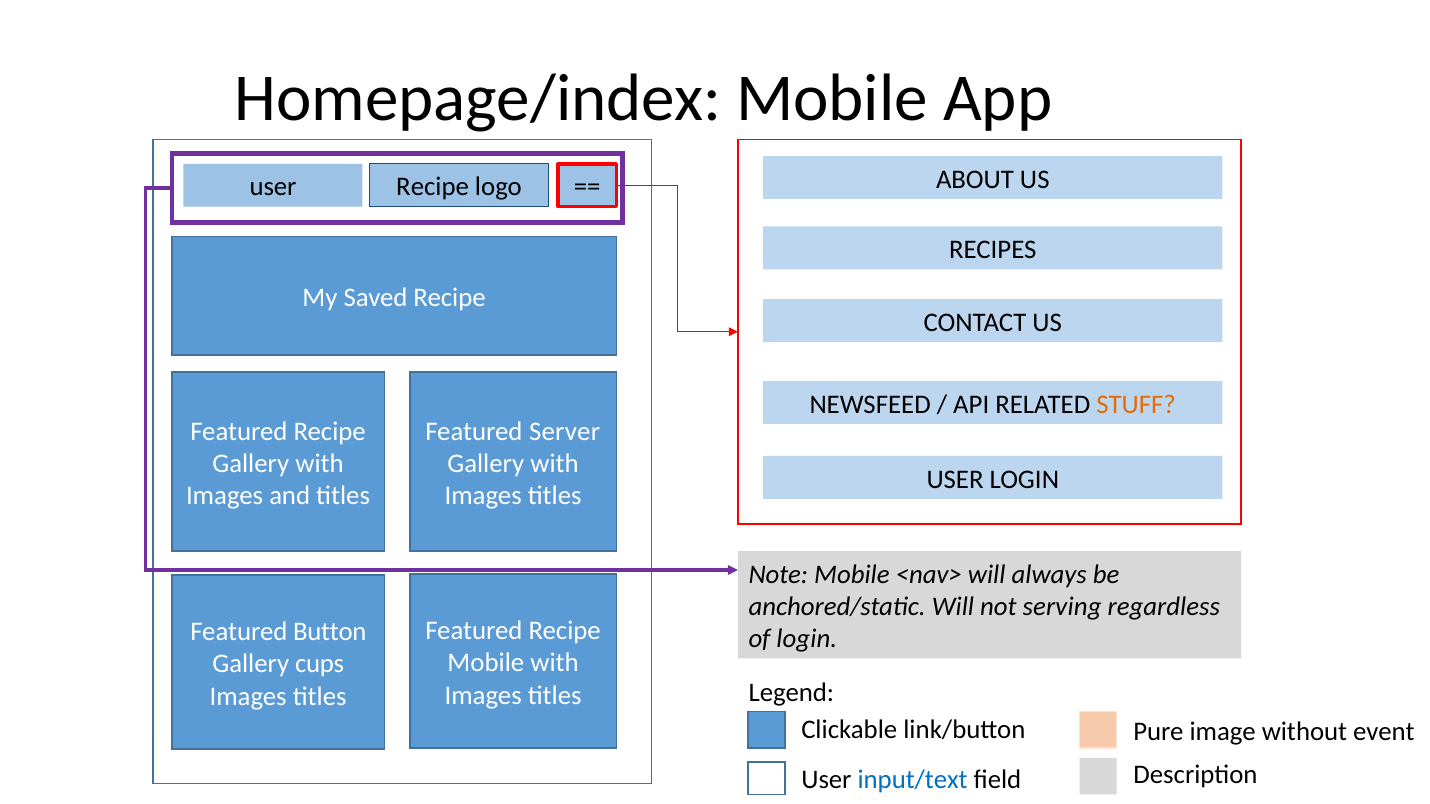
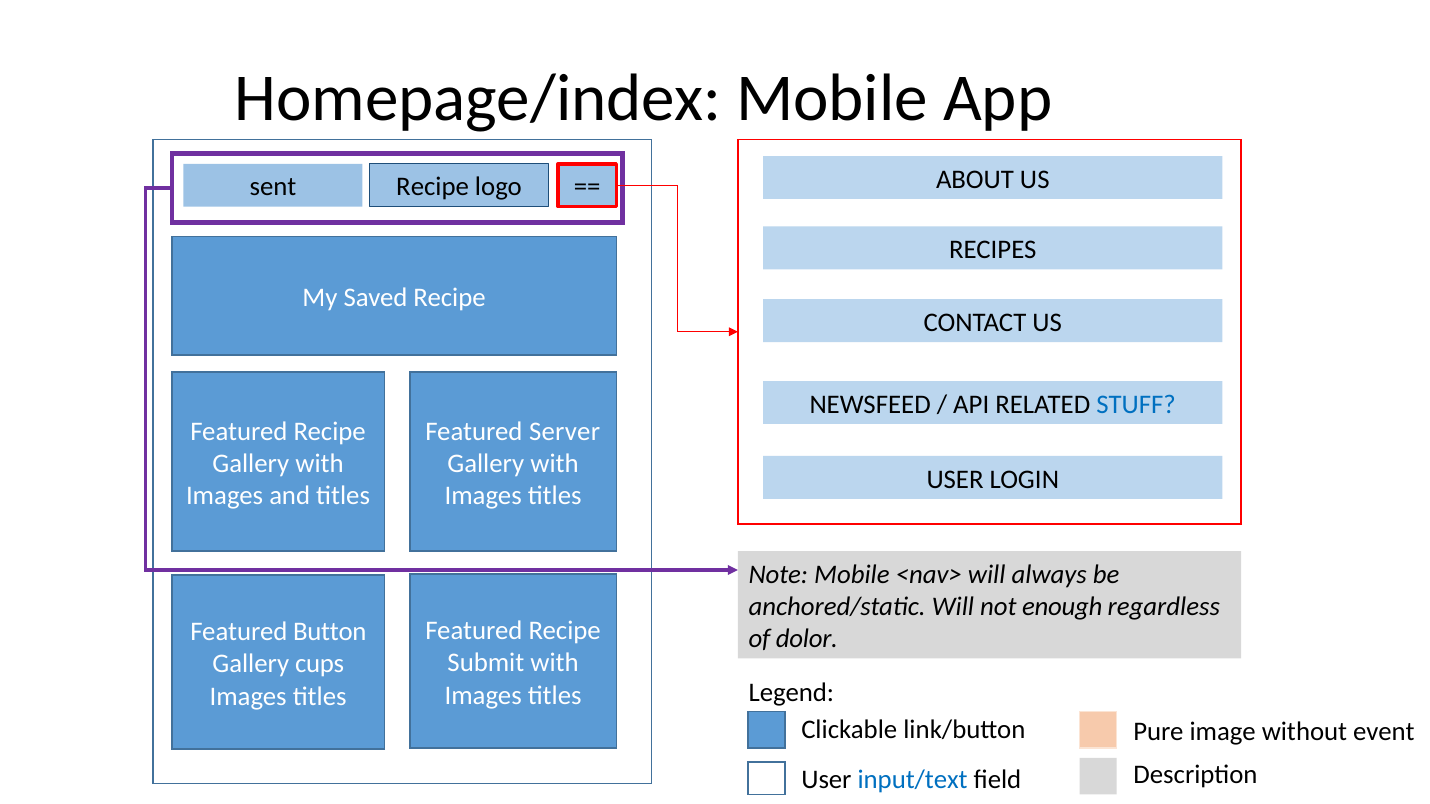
user: user -> sent (273, 187)
STUFF colour: orange -> blue (1136, 405)
serving: serving -> enough (1062, 607)
of login: login -> dolor (807, 639)
Mobile: Mobile -> Submit (486, 663)
